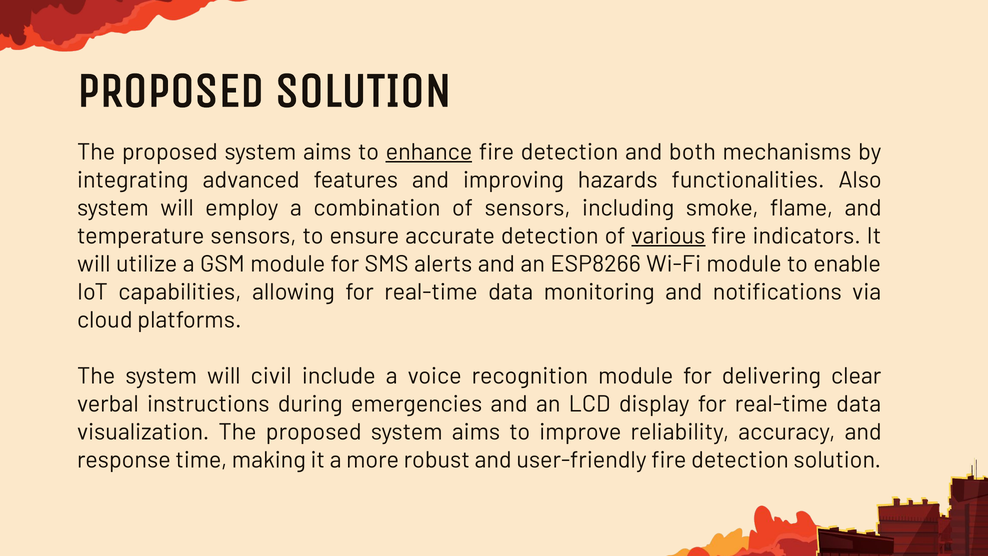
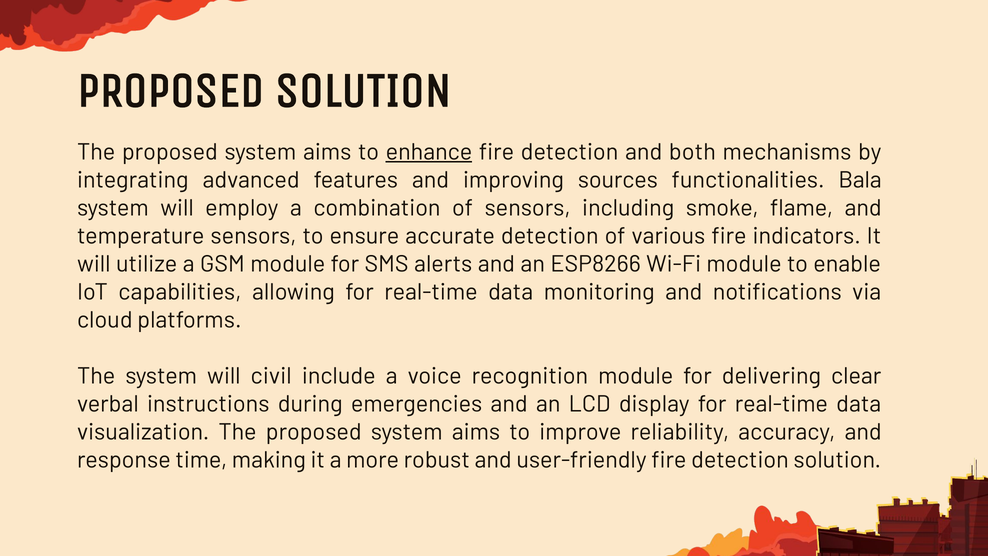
hazards: hazards -> sources (618, 180)
Also: Also -> Bala (860, 180)
various underline: present -> none (668, 236)
